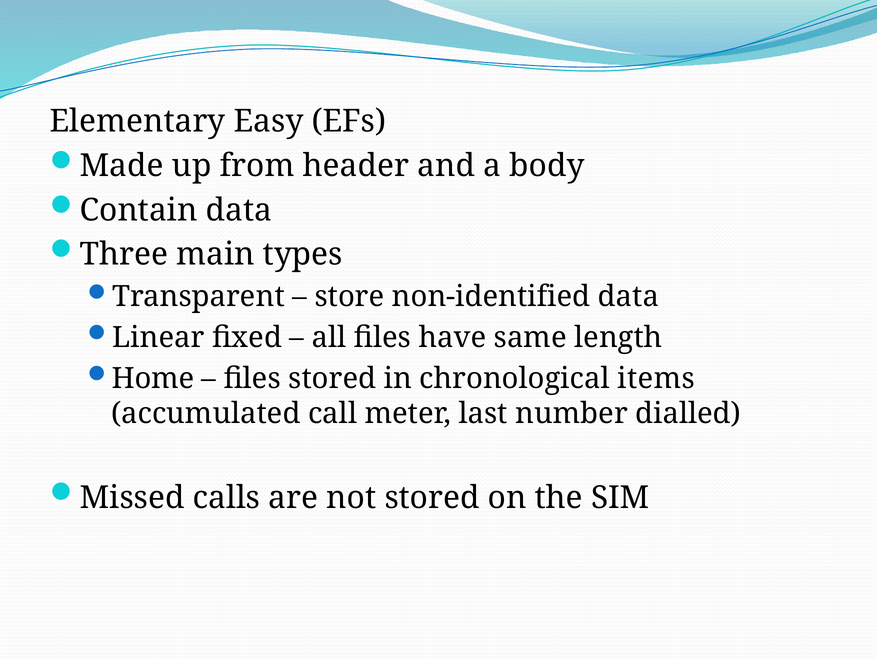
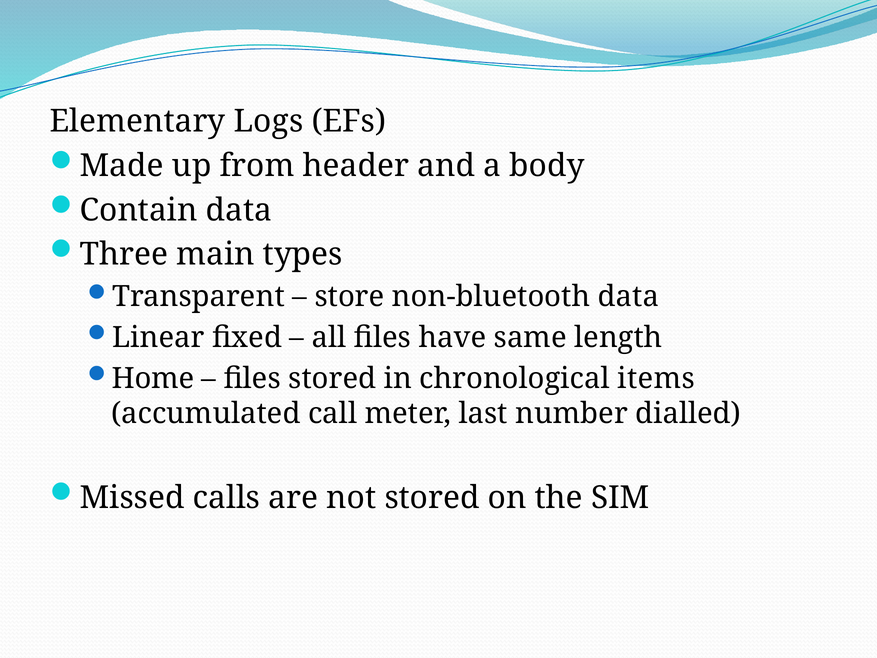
Easy: Easy -> Logs (268, 121)
non-identified: non-identified -> non-bluetooth (491, 297)
